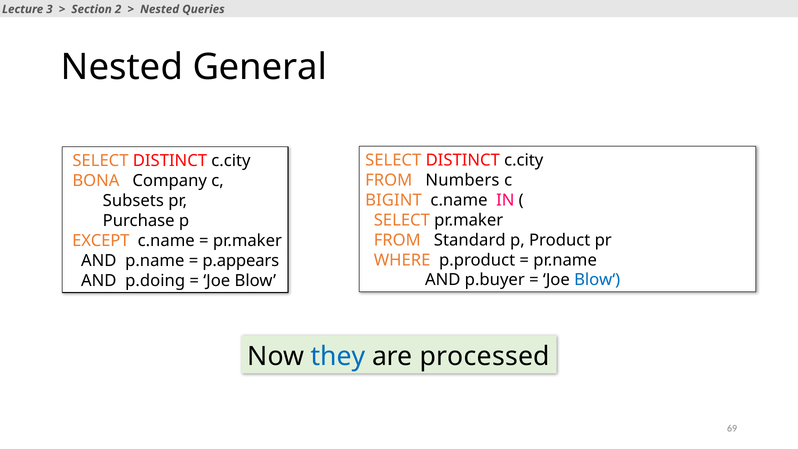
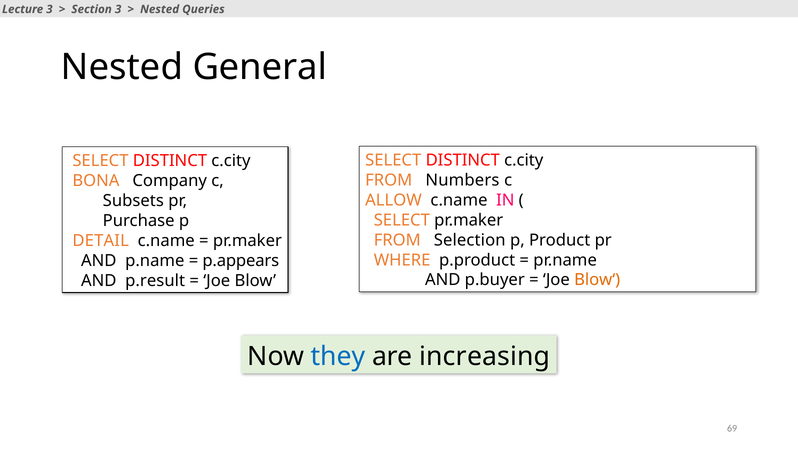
Section 2: 2 -> 3 (118, 9)
BIGINT: BIGINT -> ALLOW (394, 200)
Standard: Standard -> Selection (470, 240)
EXCEPT: EXCEPT -> DETAIL (101, 241)
Blow‘ colour: blue -> orange (597, 280)
p.doing: p.doing -> p.result (155, 281)
processed: processed -> increasing (485, 356)
